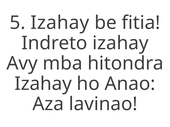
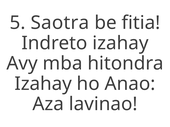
5 Izahay: Izahay -> Saotra (60, 23)
